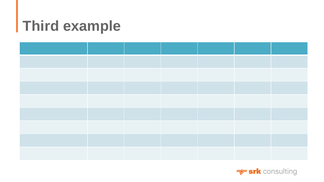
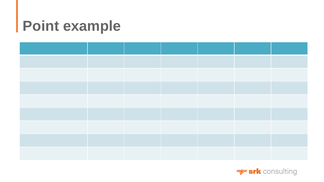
Third: Third -> Point (41, 26)
